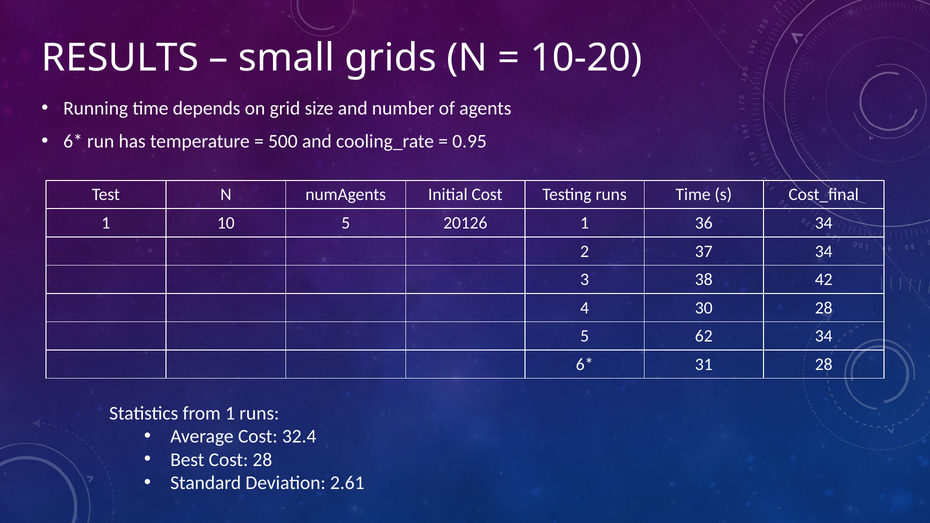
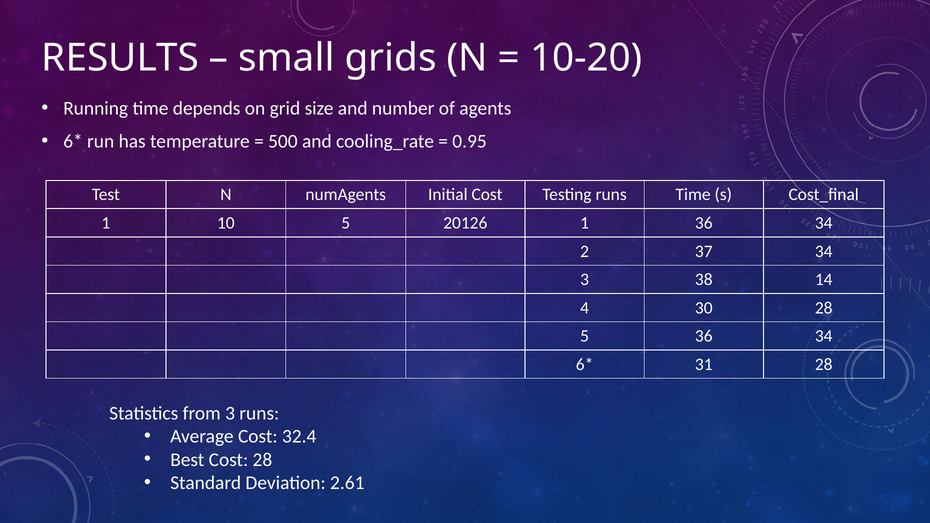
42: 42 -> 14 (824, 280)
5 62: 62 -> 36 (704, 336)
from 1: 1 -> 3 (230, 413)
